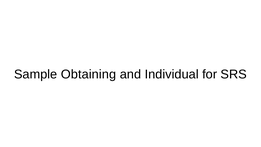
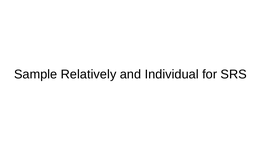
Obtaining: Obtaining -> Relatively (89, 74)
